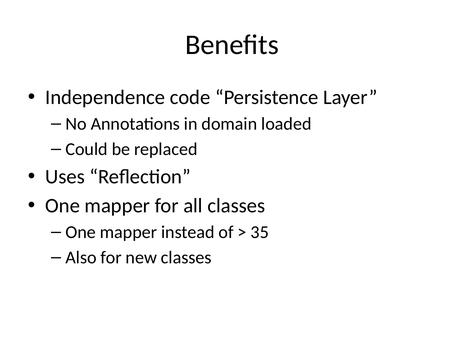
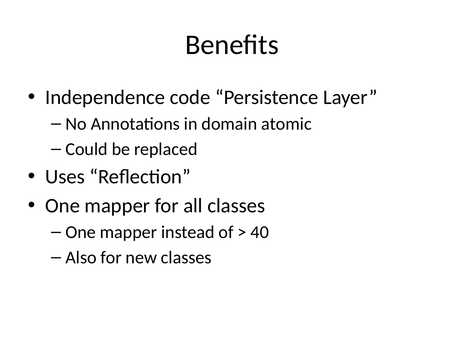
loaded: loaded -> atomic (286, 124)
35: 35 -> 40 (260, 232)
